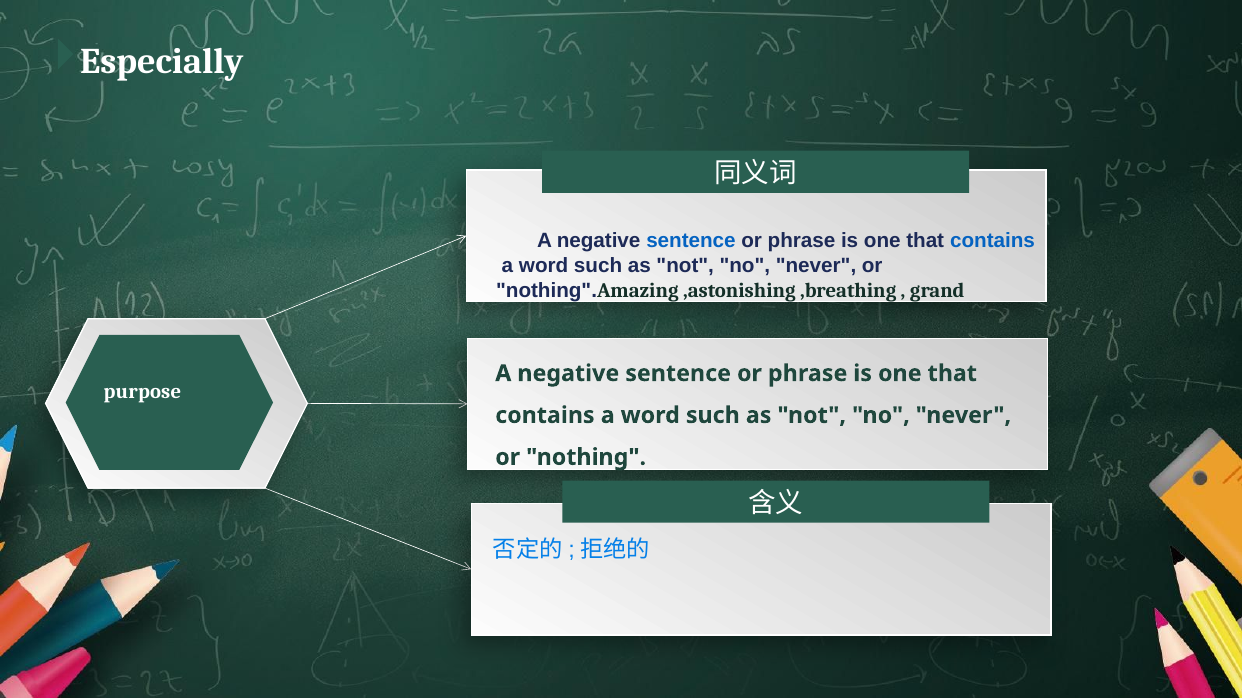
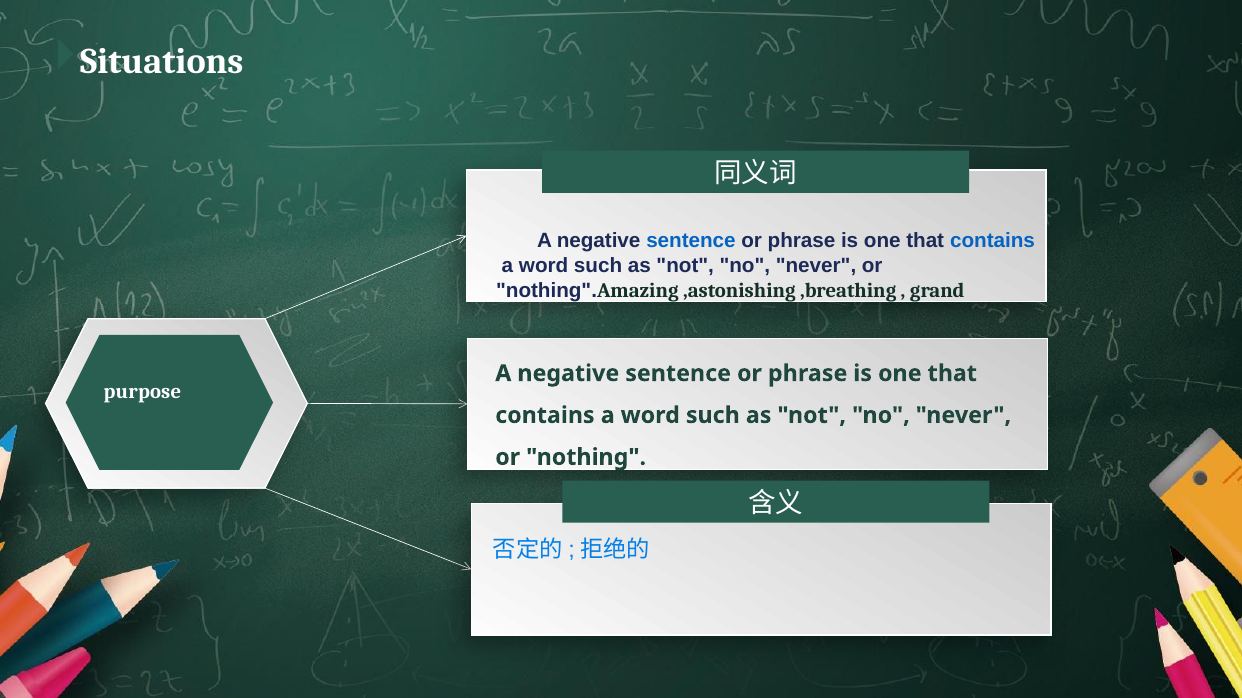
Especially: Especially -> Situations (162, 61)
